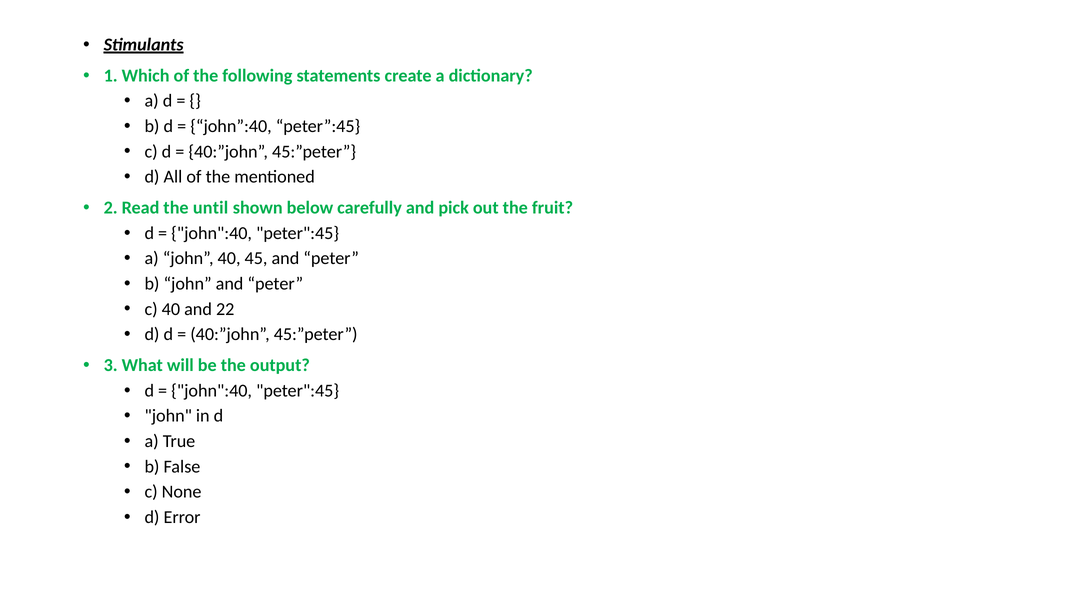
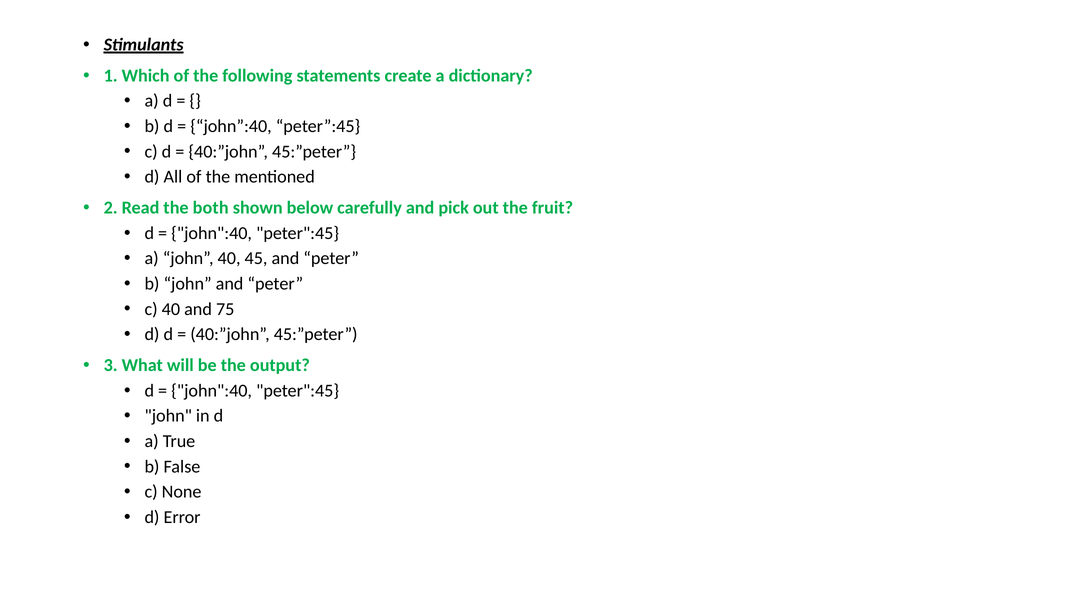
until: until -> both (211, 208)
22: 22 -> 75 (225, 309)
